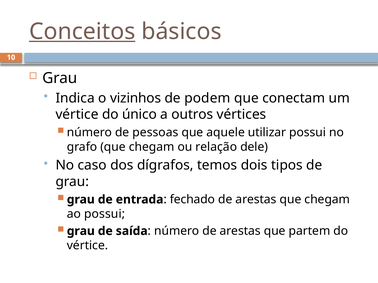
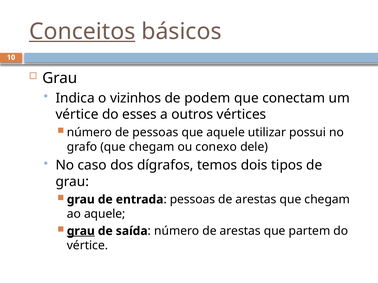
único: único -> esses (139, 115)
relação: relação -> conexo (216, 147)
fechado: fechado -> pessoas (192, 200)
ao possui: possui -> aquele (105, 214)
grau underline: none -> present (81, 231)
